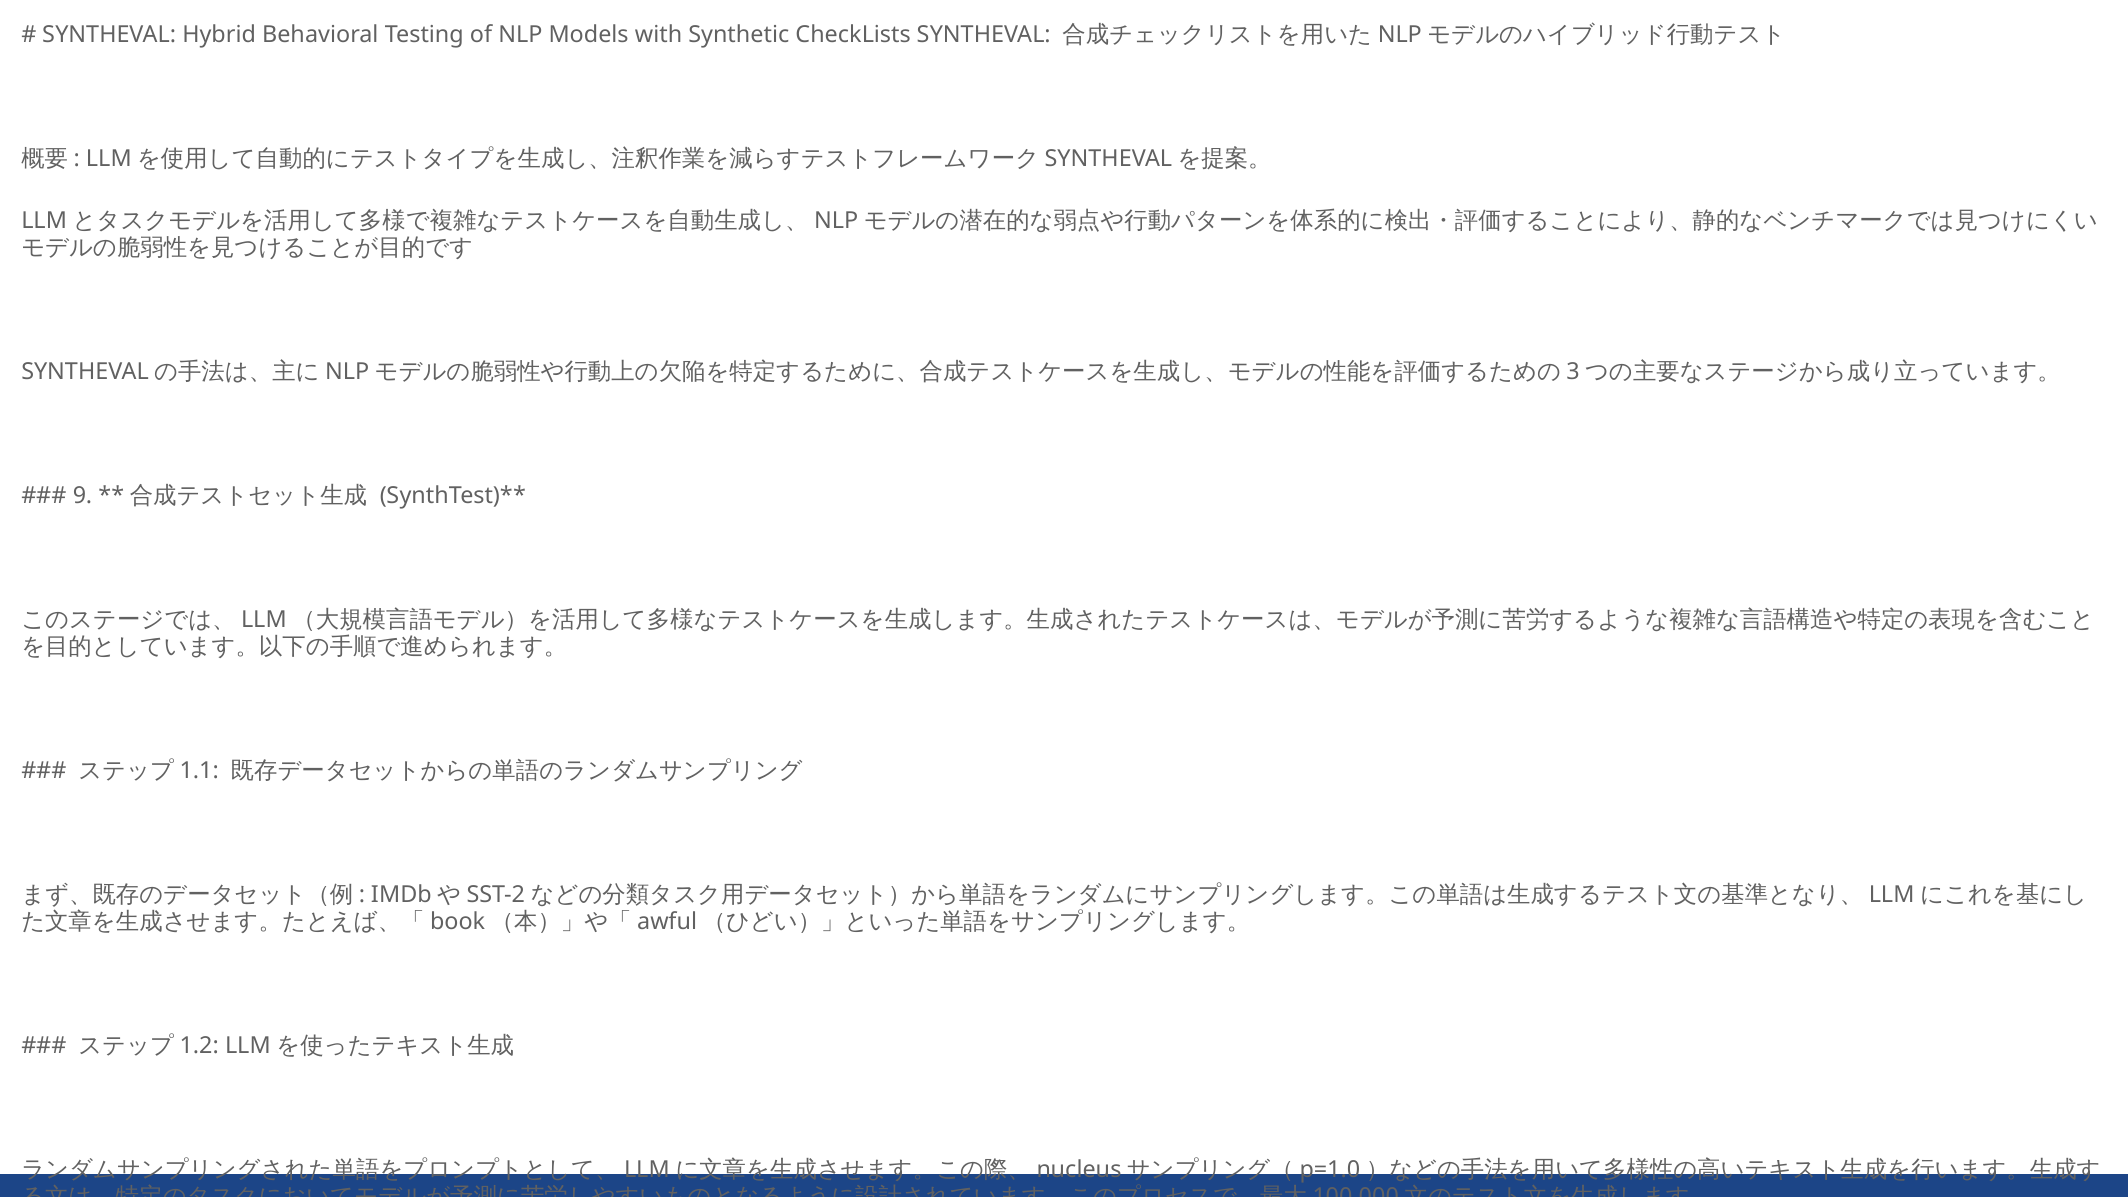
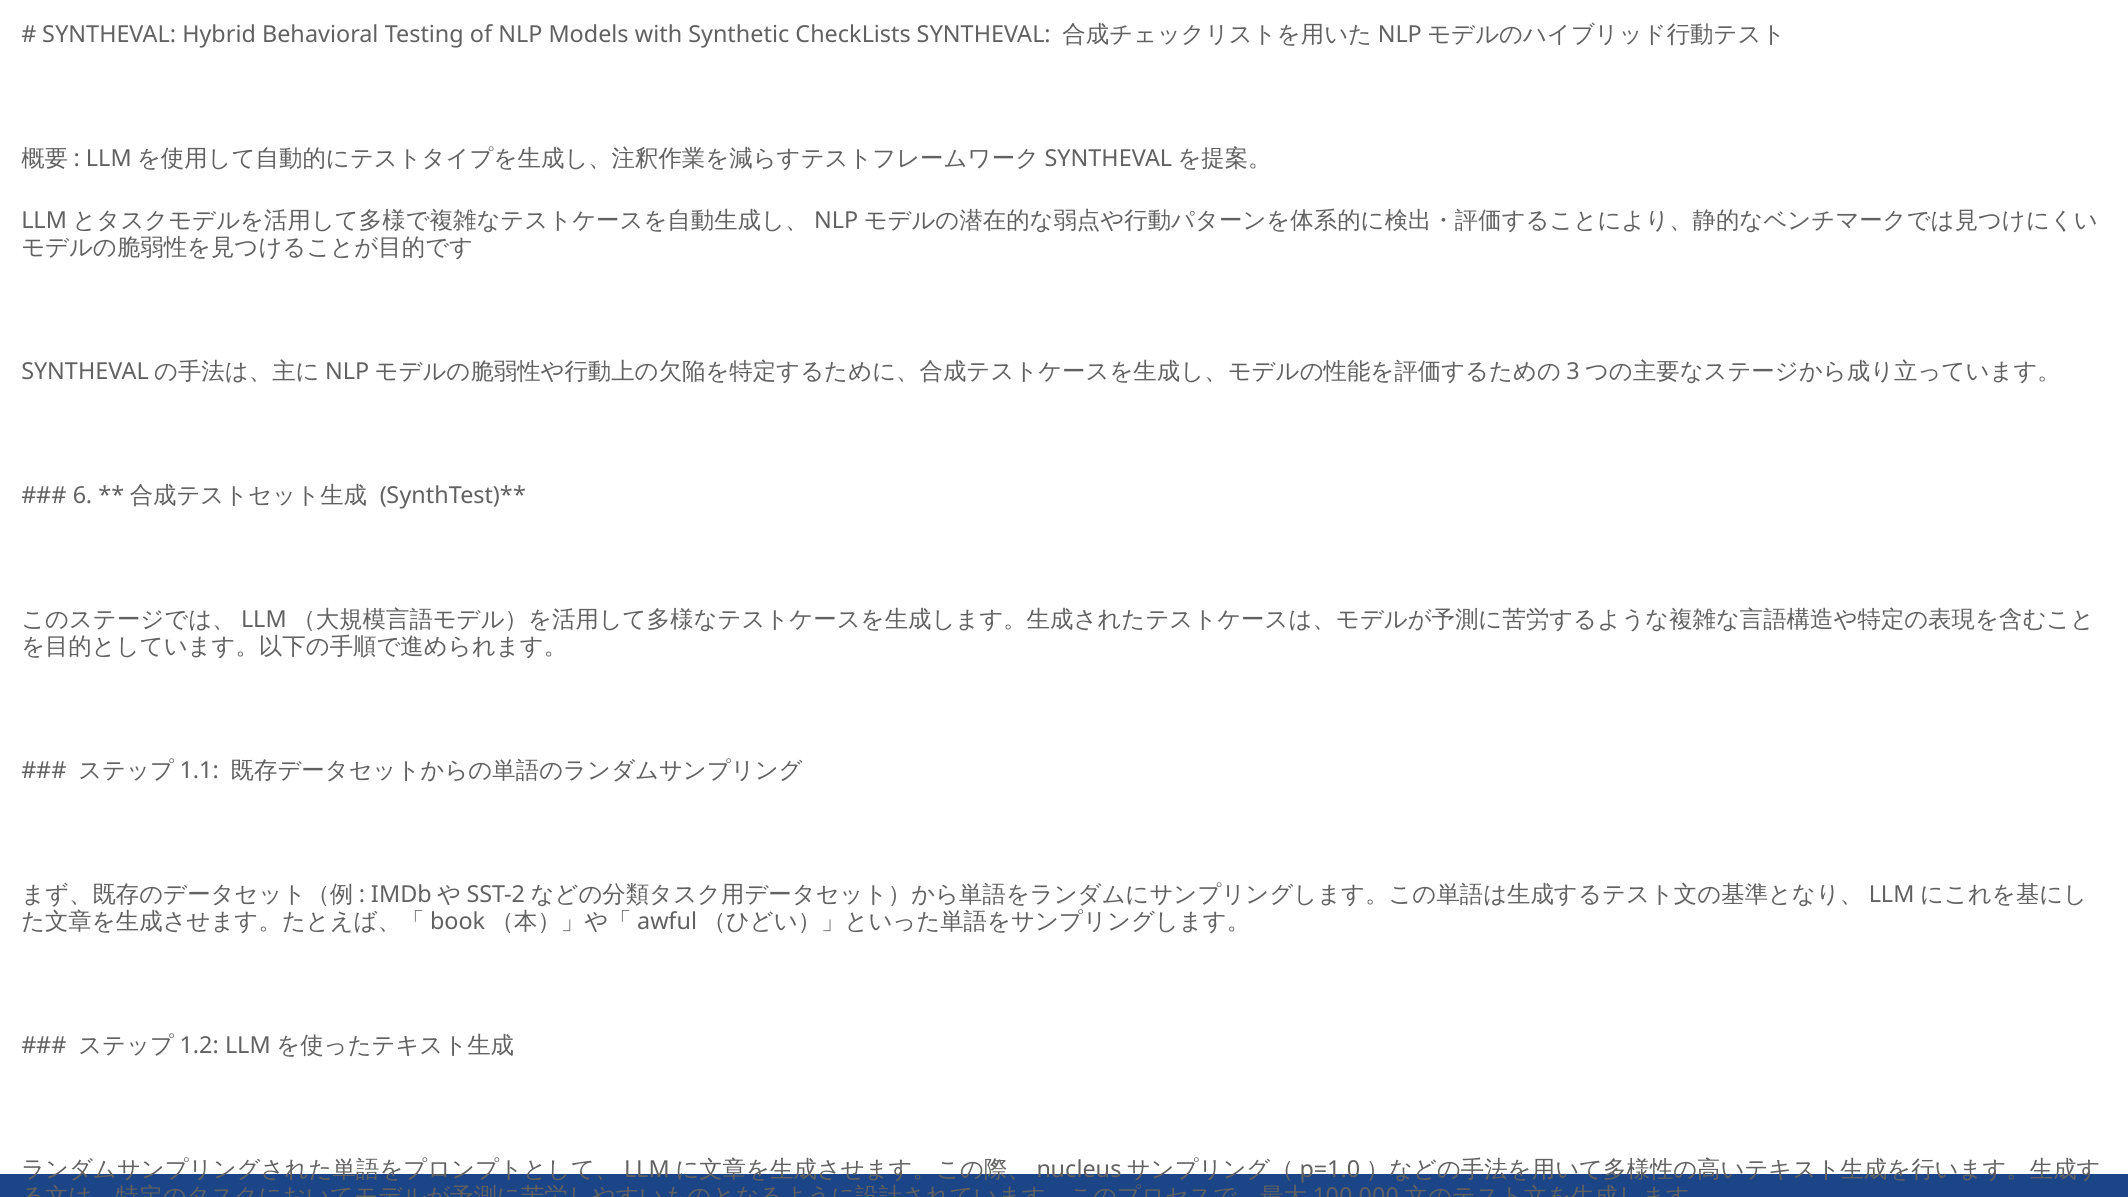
9: 9 -> 6 (83, 496)
